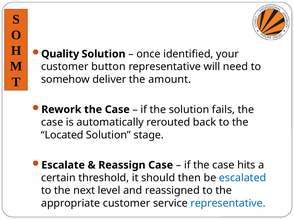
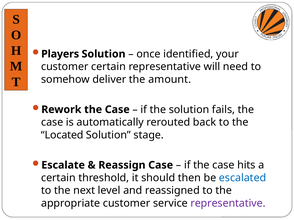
Quality: Quality -> Players (60, 54)
customer button: button -> certain (109, 67)
representative colour: blue -> purple (228, 204)
